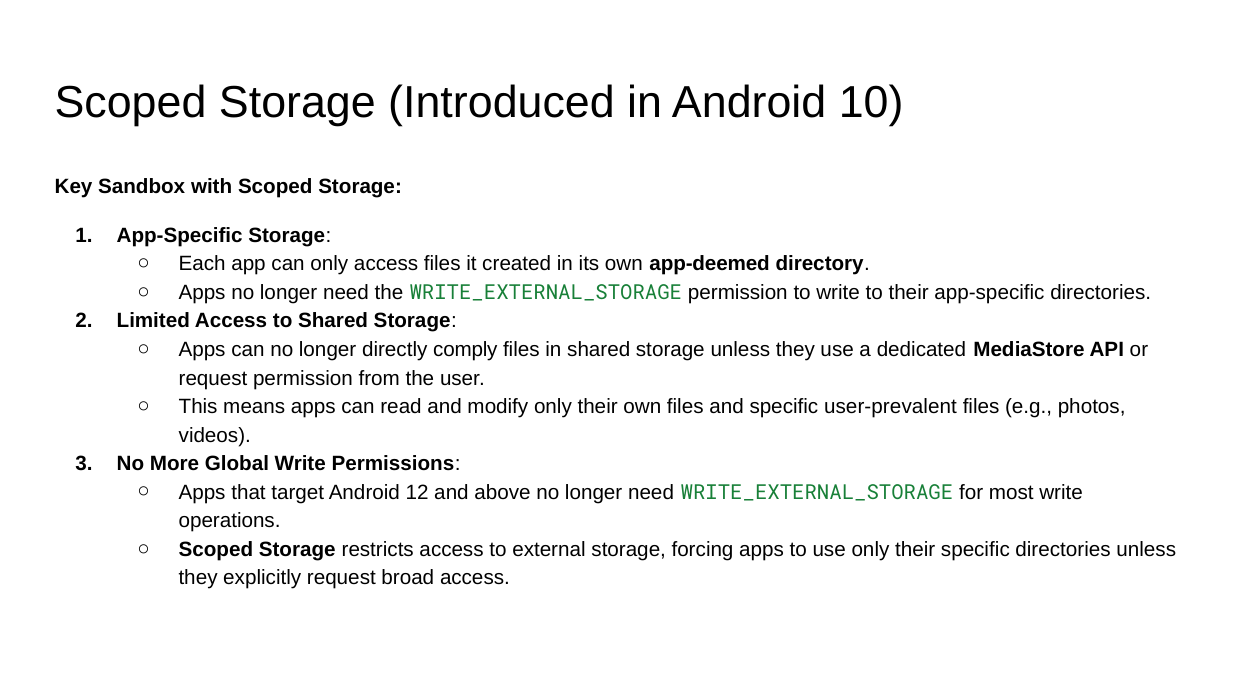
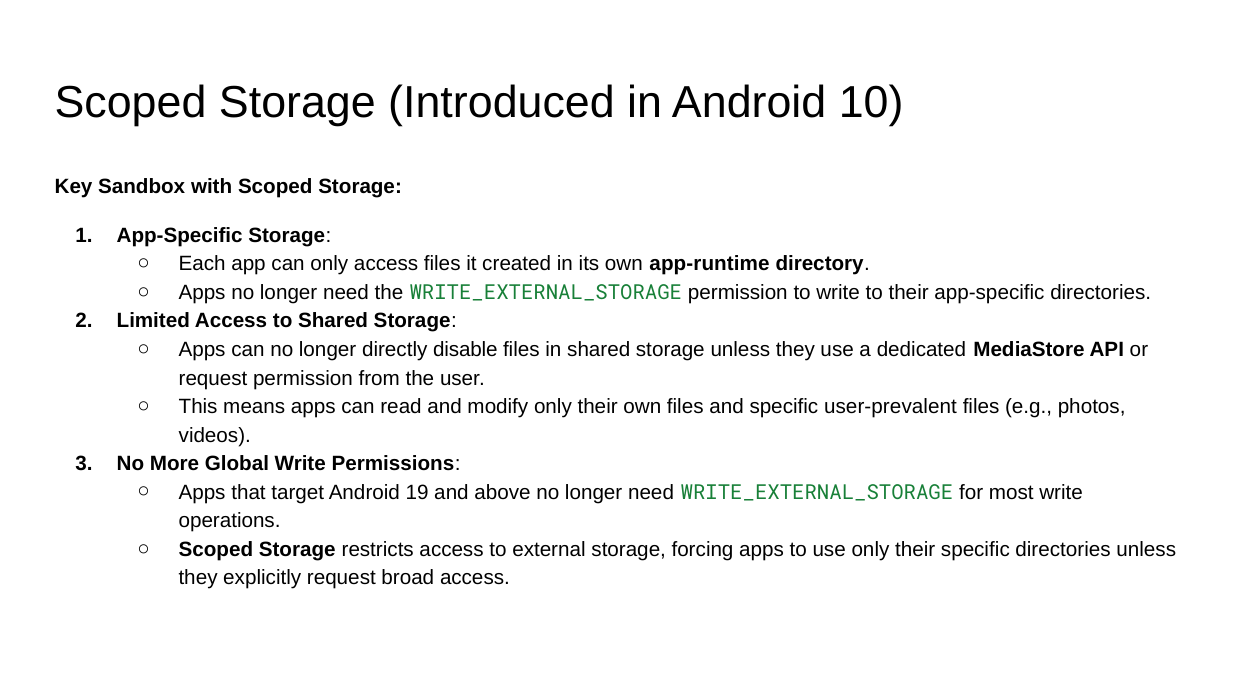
app-deemed: app-deemed -> app-runtime (710, 264)
comply: comply -> disable (465, 349)
12: 12 -> 19 (417, 492)
